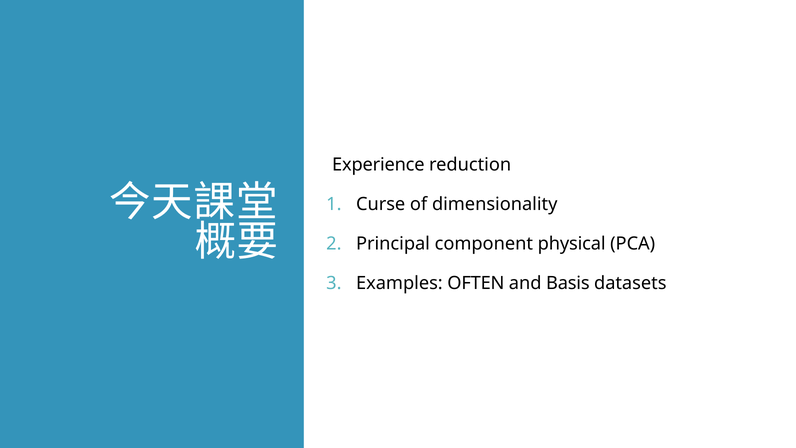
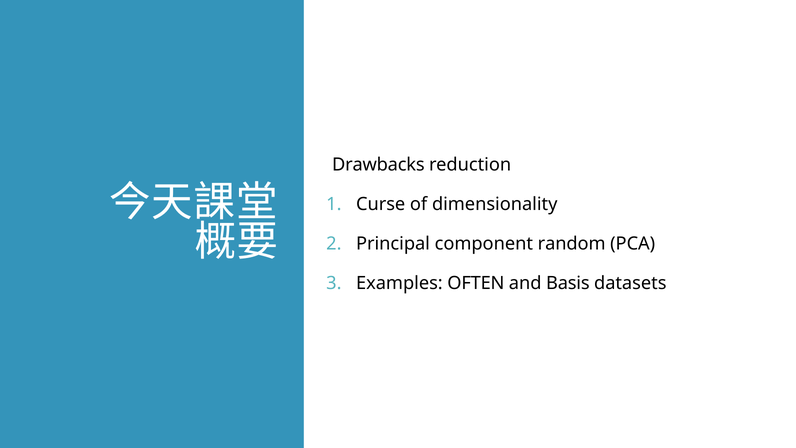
Experience: Experience -> Drawbacks (378, 164)
physical: physical -> random (572, 244)
